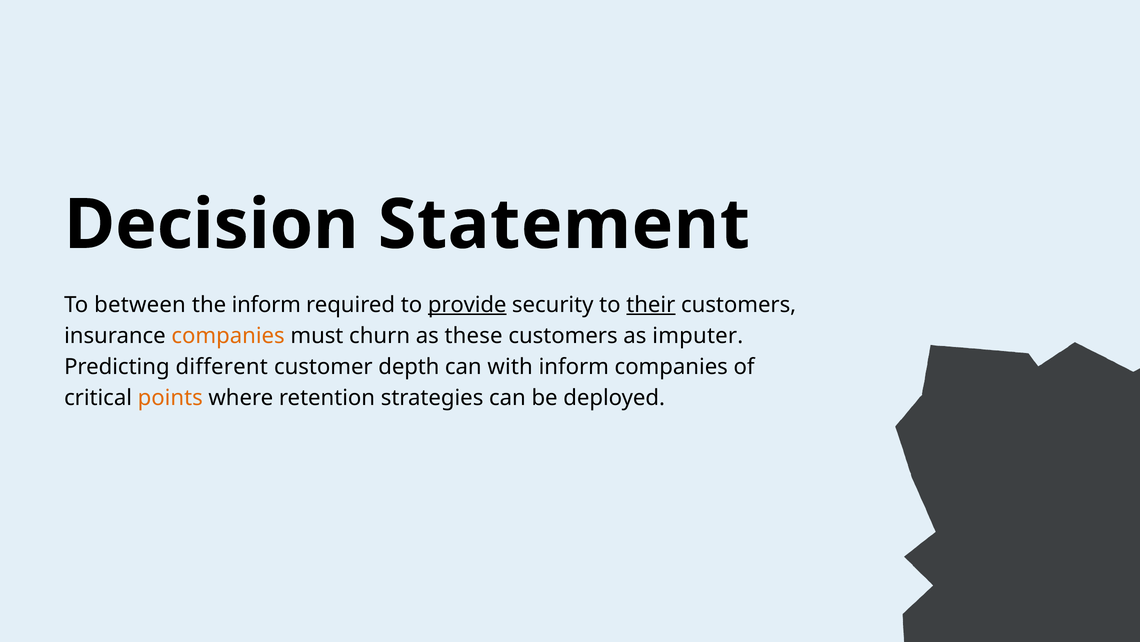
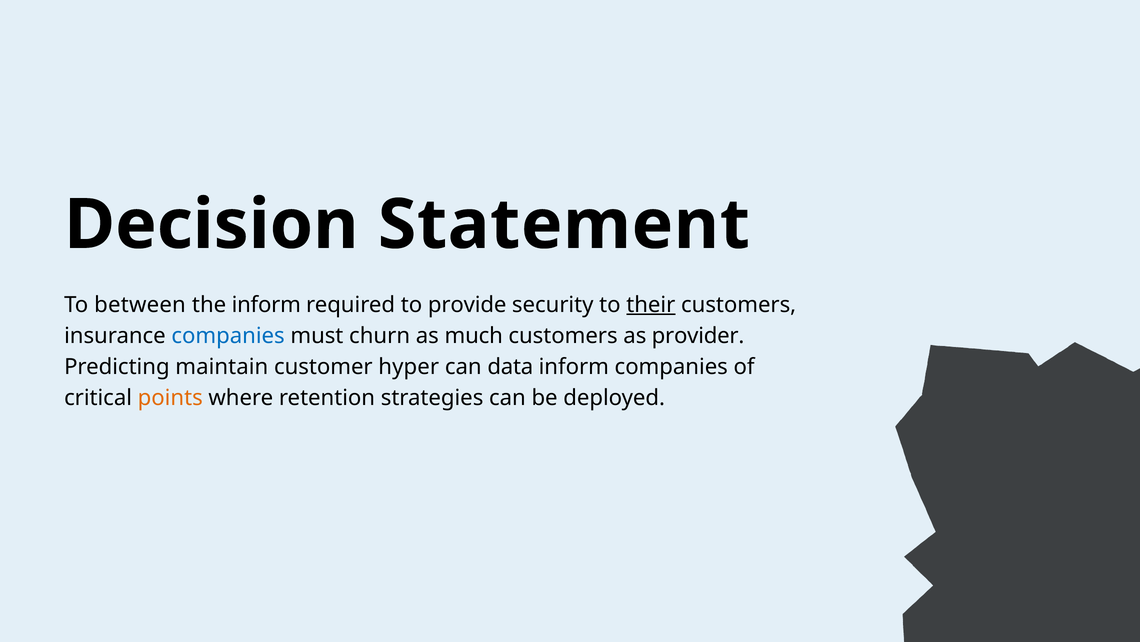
provide underline: present -> none (467, 304)
companies colour: orange -> blue (228, 335)
these: these -> much (474, 335)
imputer: imputer -> provider (698, 335)
different: different -> maintain (222, 366)
depth: depth -> hyper (409, 366)
with: with -> data (510, 366)
